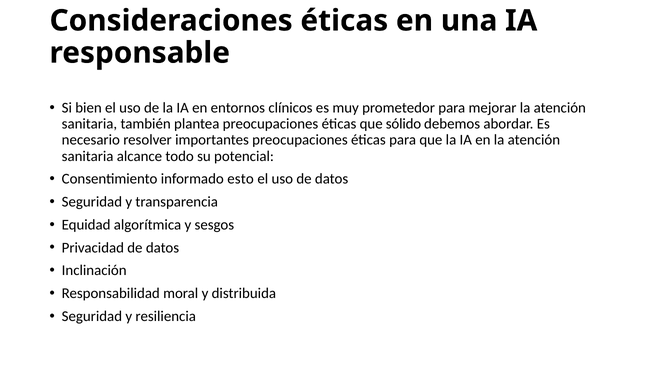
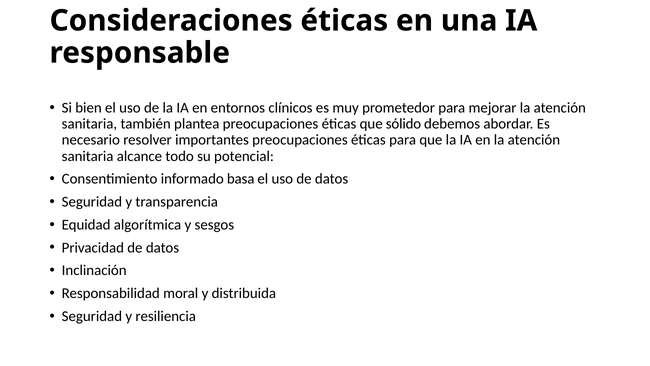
esto: esto -> basa (241, 179)
